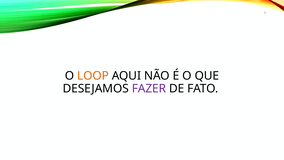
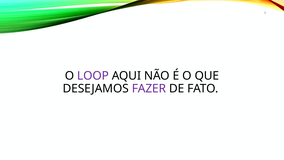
LOOP colour: orange -> purple (93, 76)
